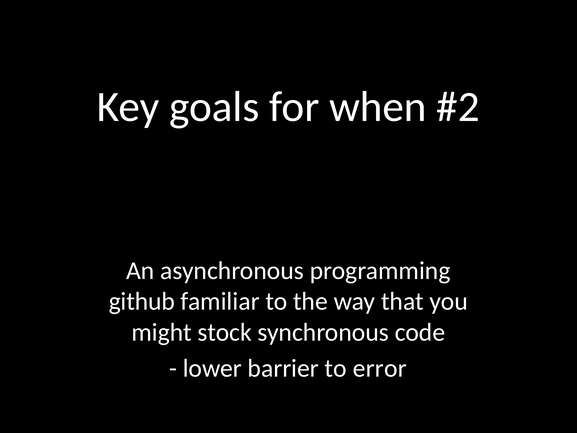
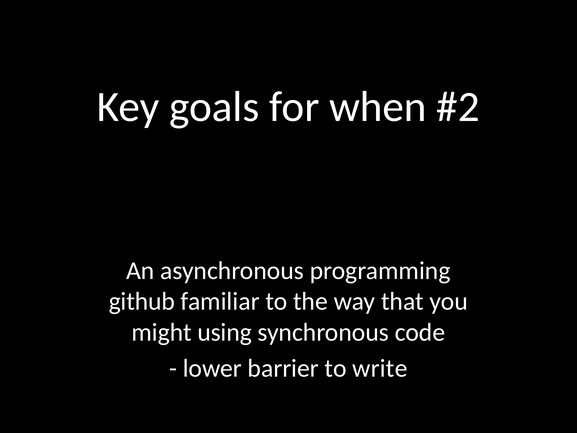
stock: stock -> using (225, 332)
error: error -> write (380, 368)
